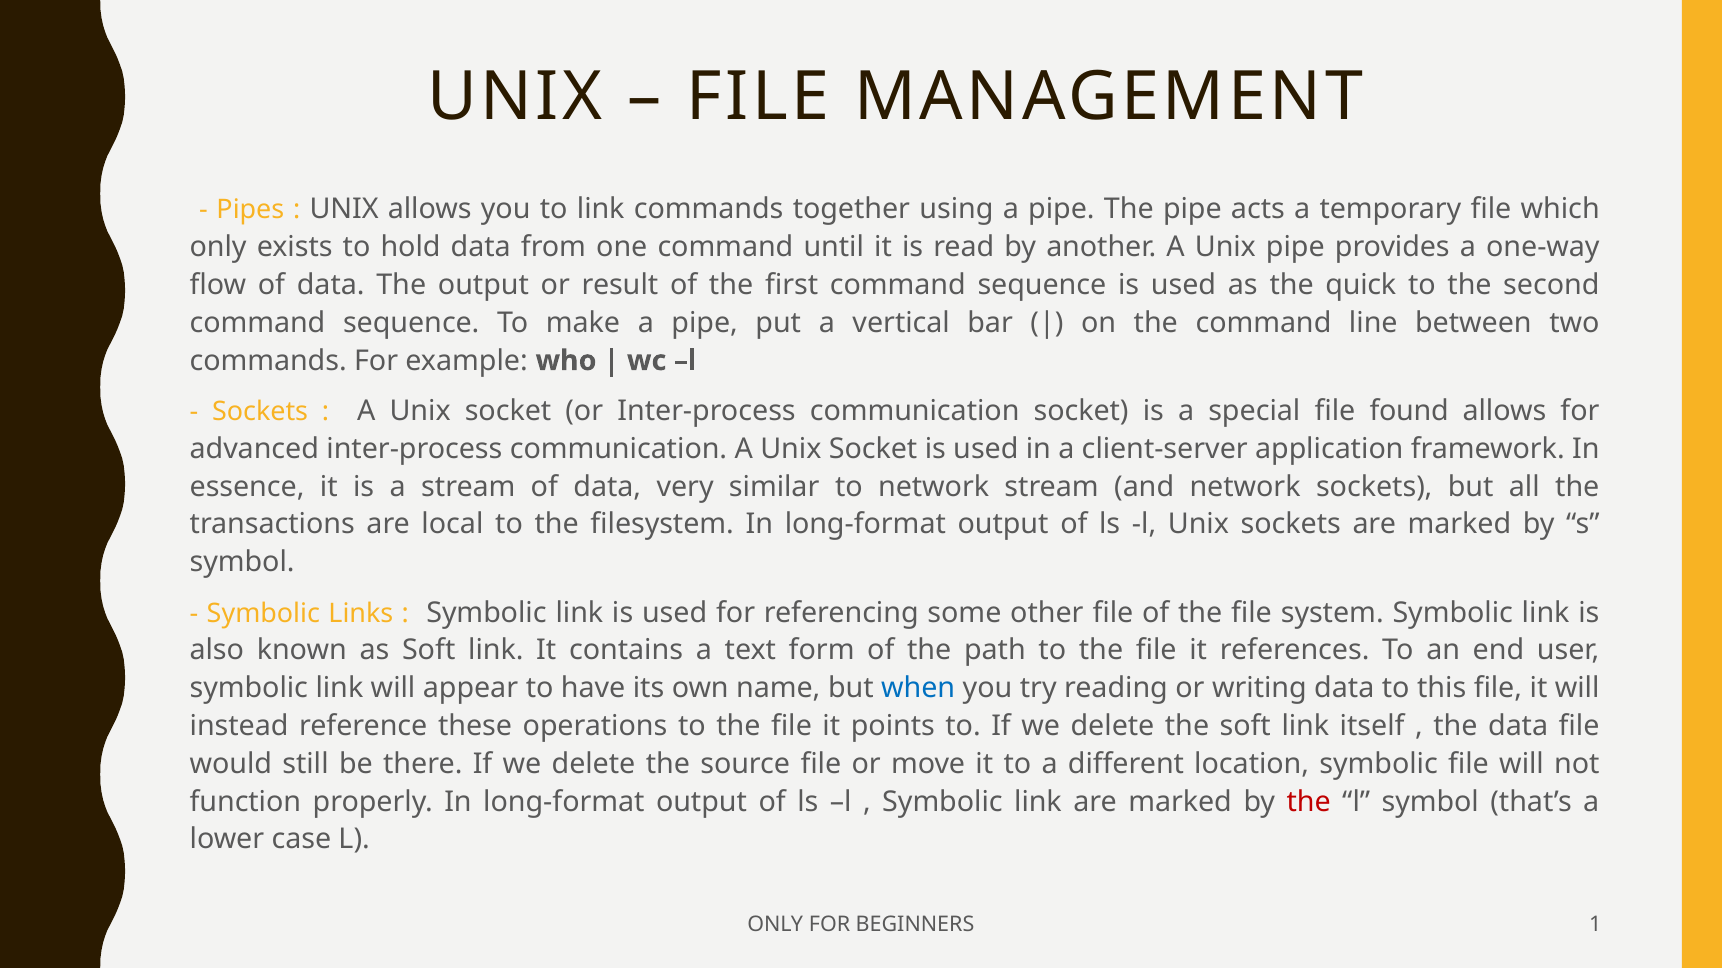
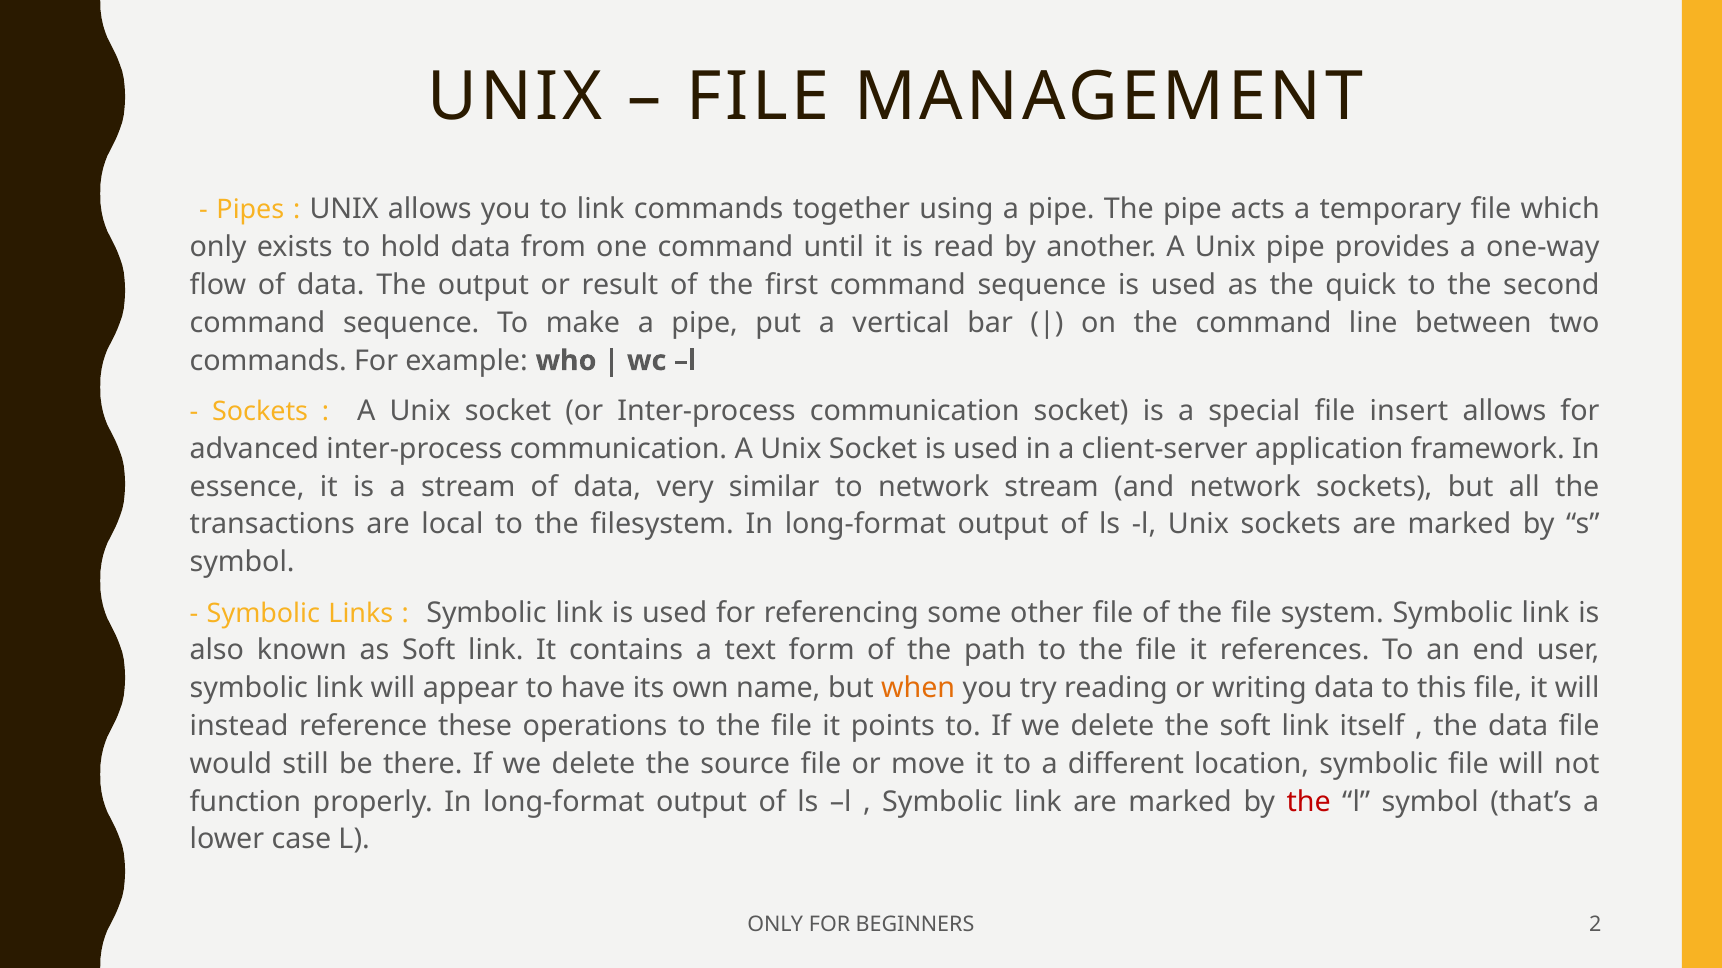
found: found -> insert (1409, 411)
when colour: blue -> orange (918, 689)
1: 1 -> 2 (1595, 925)
